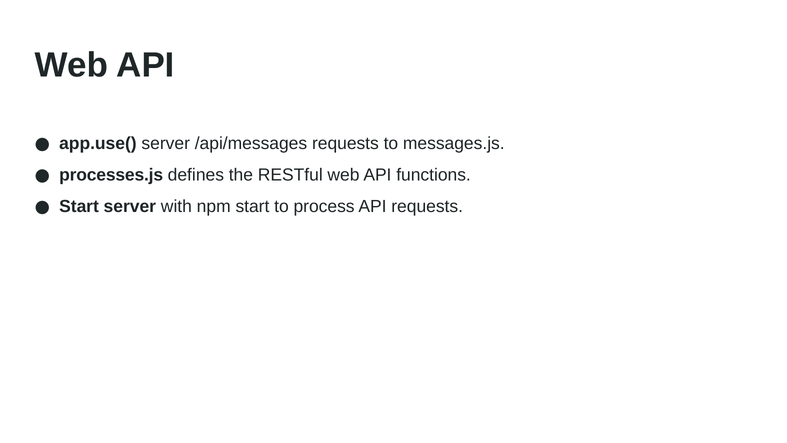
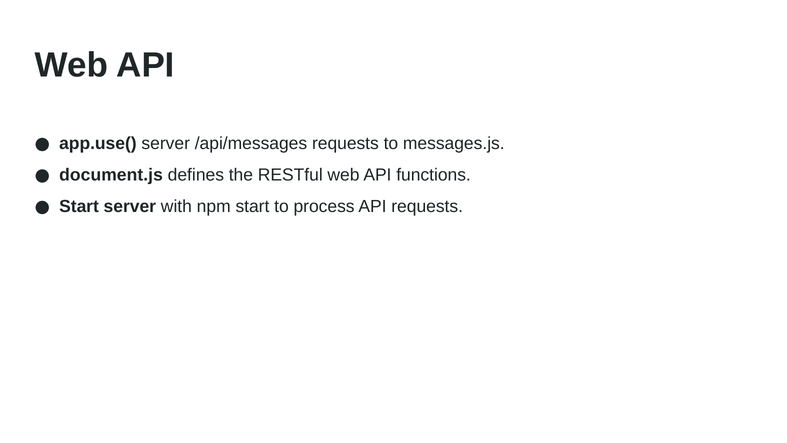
processes.js: processes.js -> document.js (111, 175)
